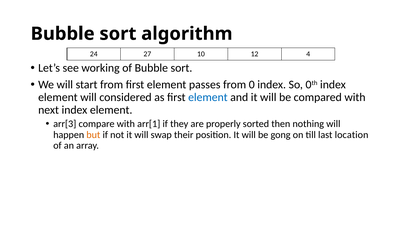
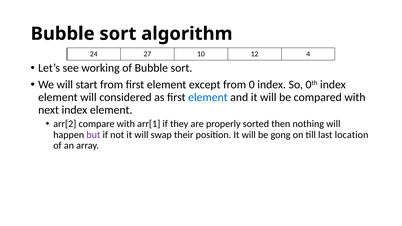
passes: passes -> except (205, 85)
arr[3: arr[3 -> arr[2 (65, 124)
but colour: orange -> purple (93, 135)
